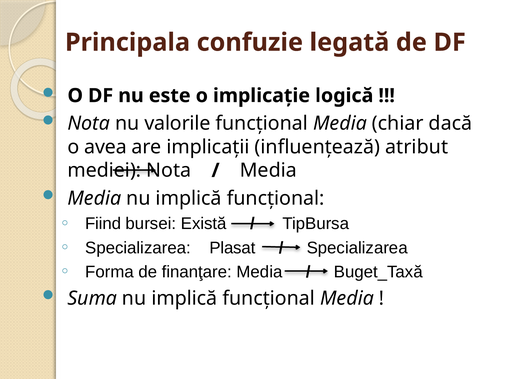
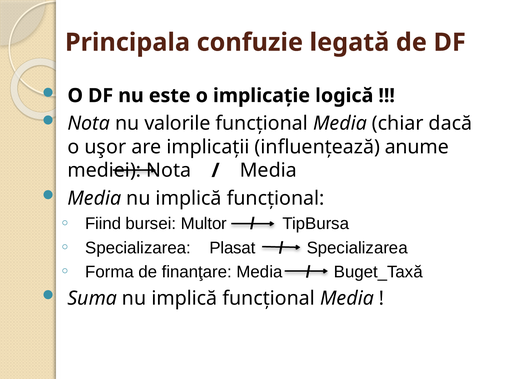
avea: avea -> uşor (105, 147)
atribut: atribut -> anume (417, 147)
Există: Există -> Multor (204, 224)
